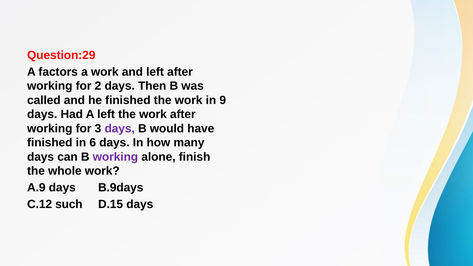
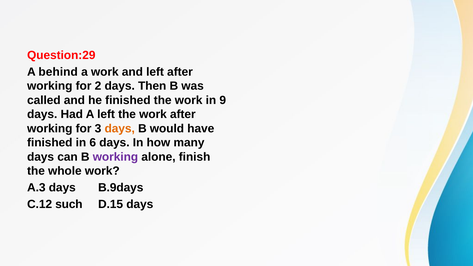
factors: factors -> behind (58, 72)
days colour: purple -> orange (120, 129)
A.9: A.9 -> A.3 (36, 188)
